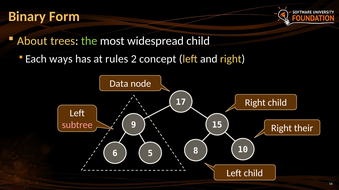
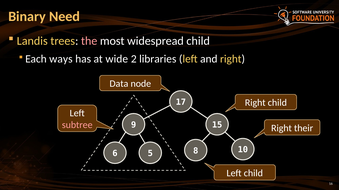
Form: Form -> Need (65, 16)
About: About -> Landis (32, 41)
the colour: light green -> pink (89, 41)
rules: rules -> wide (117, 59)
concept: concept -> libraries (158, 59)
